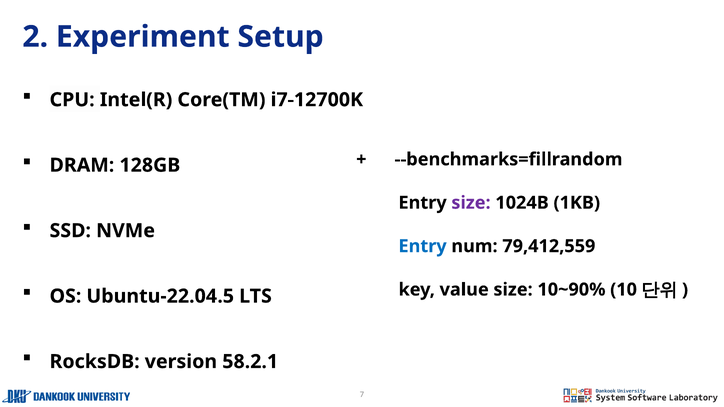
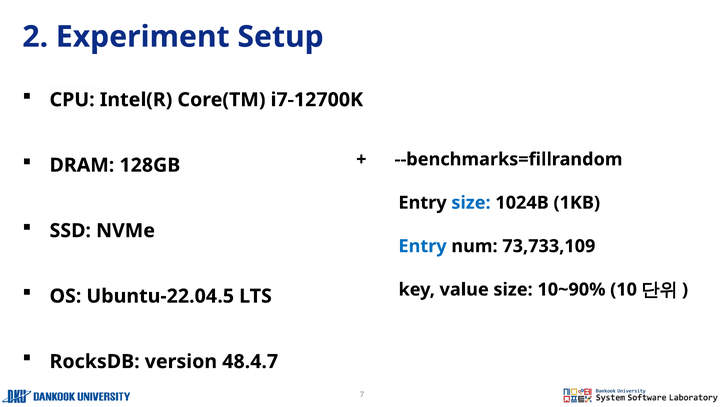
size colour: purple -> blue (471, 203)
79,412,559: 79,412,559 -> 73,733,109 (549, 246)
58.2.1: 58.2.1 -> 48.4.7 (250, 362)
